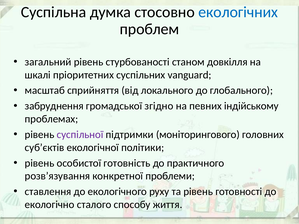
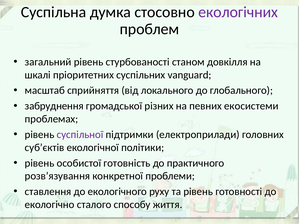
екологічних colour: blue -> purple (238, 12)
згідно: згідно -> різних (159, 106)
індійському: індійському -> екосистеми (251, 106)
моніторингового: моніторингового -> електроприлади (198, 135)
